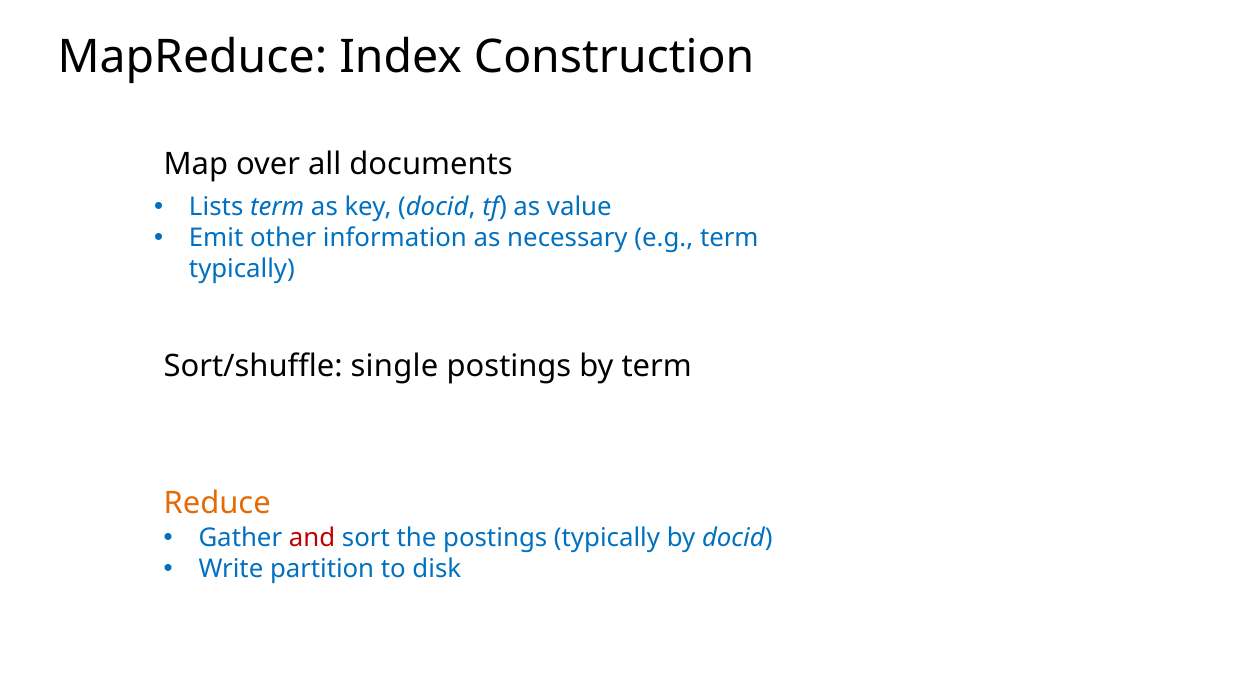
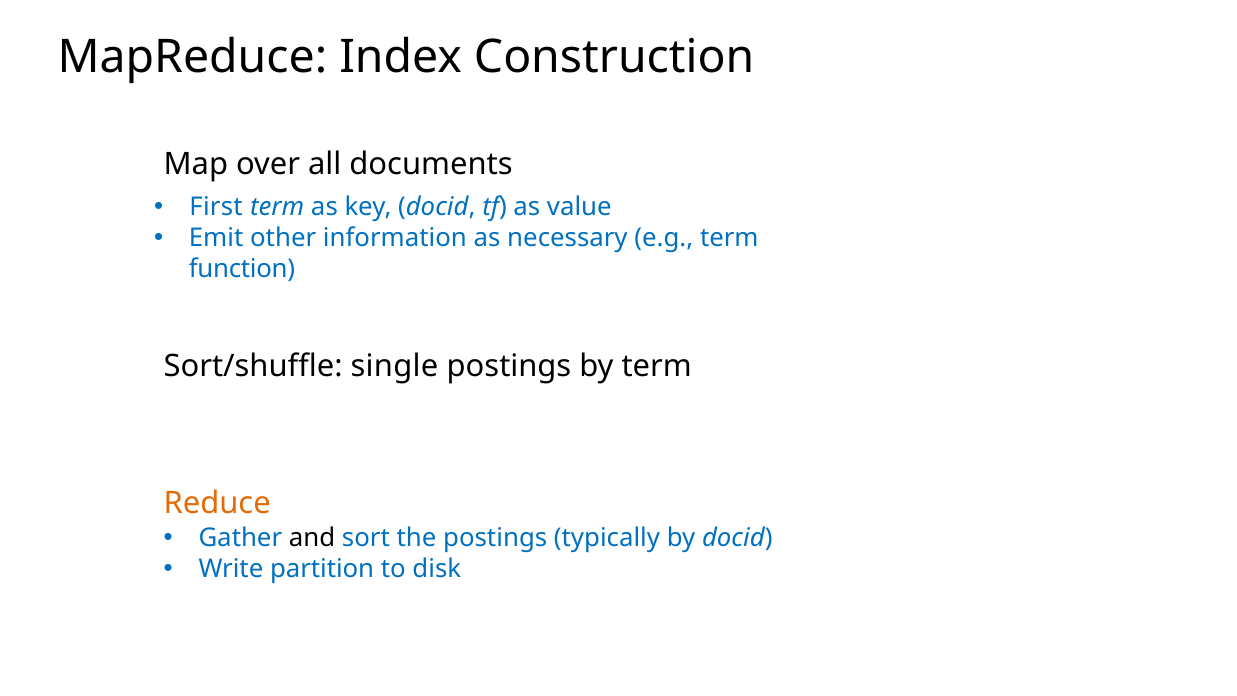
Lists: Lists -> First (216, 207)
typically: typically -> function (242, 269)
and colour: red -> black (312, 538)
